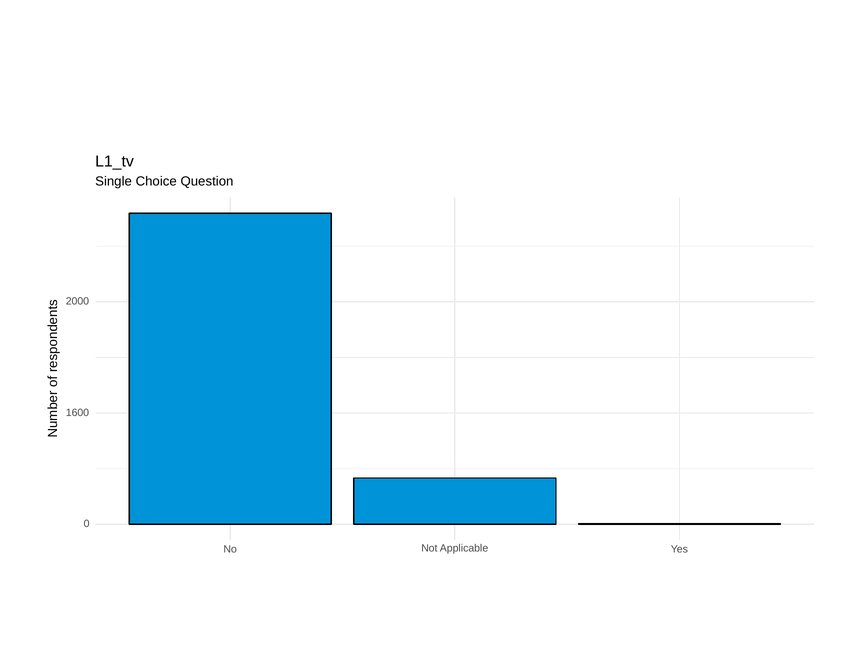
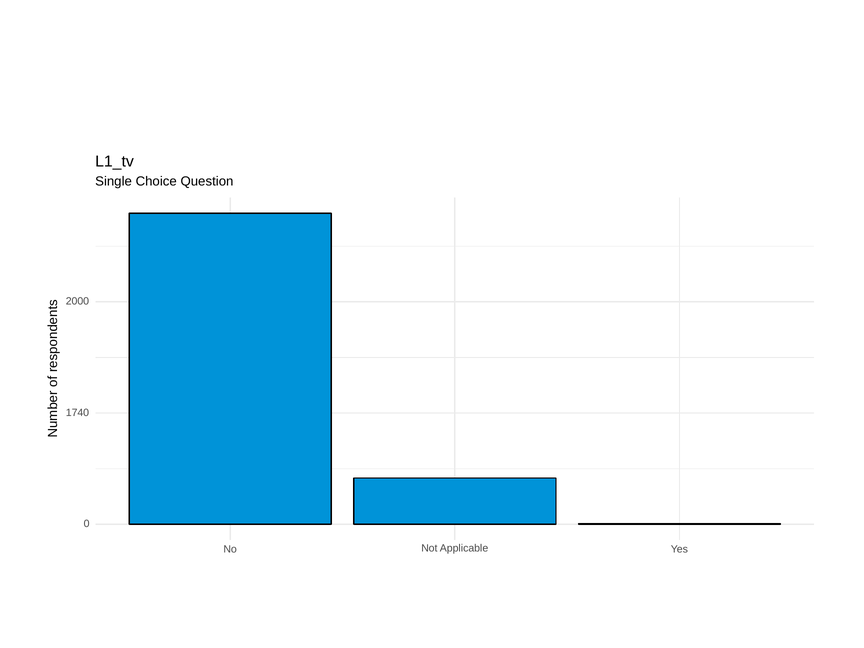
1600: 1600 -> 1740 (77, 413)
